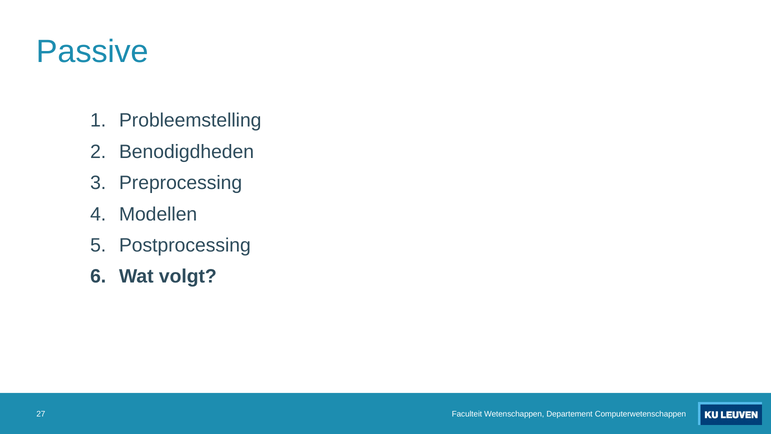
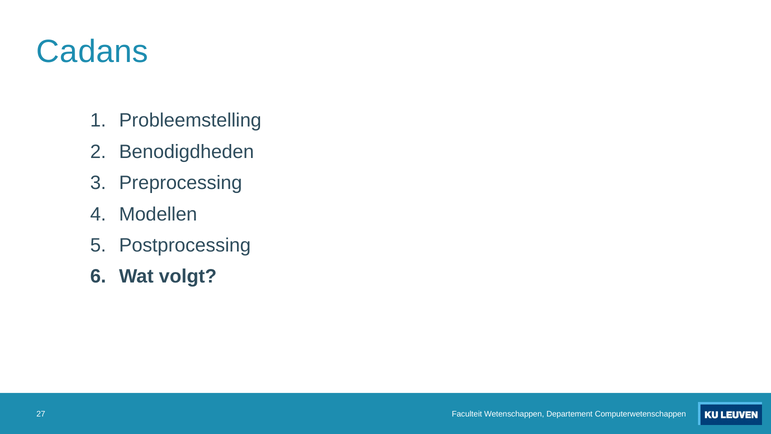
Passive: Passive -> Cadans (92, 52)
